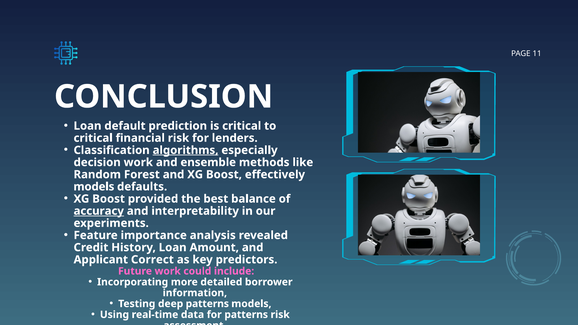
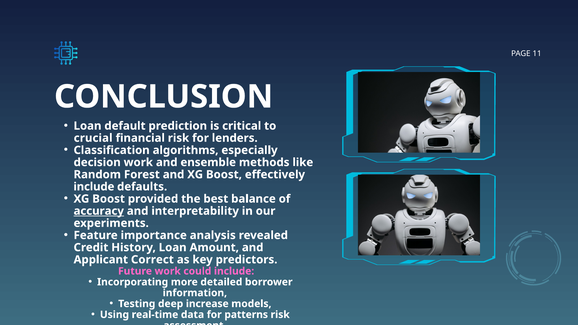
critical: critical -> crucial (93, 138)
algorithms underline: present -> none (186, 150)
models: models -> include (94, 187)
deep patterns: patterns -> increase (207, 304)
